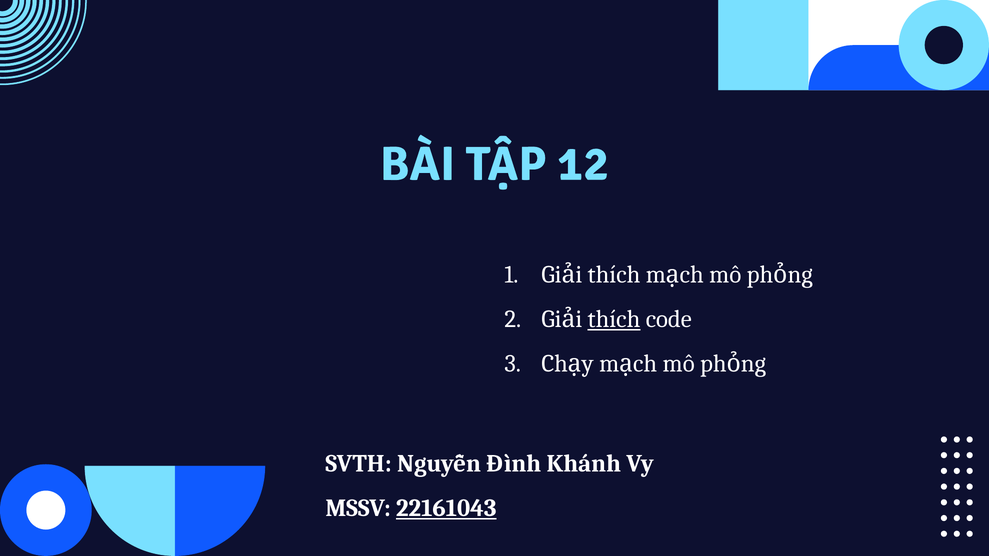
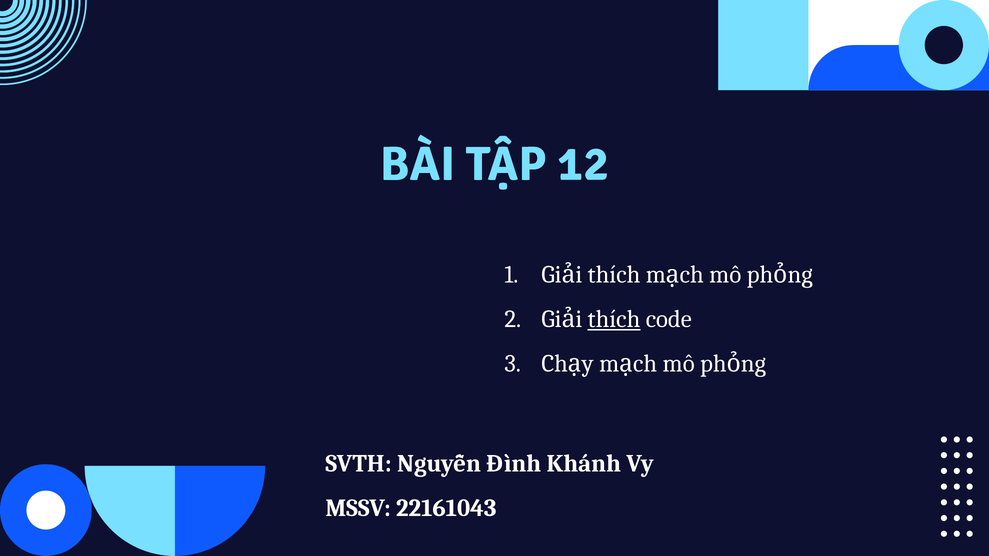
22161043 underline: present -> none (446, 509)
